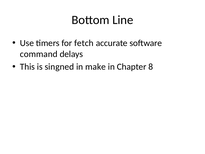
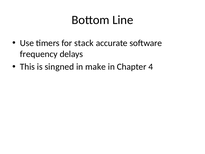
fetch: fetch -> stack (84, 43)
command: command -> frequency (39, 54)
8: 8 -> 4 (151, 67)
